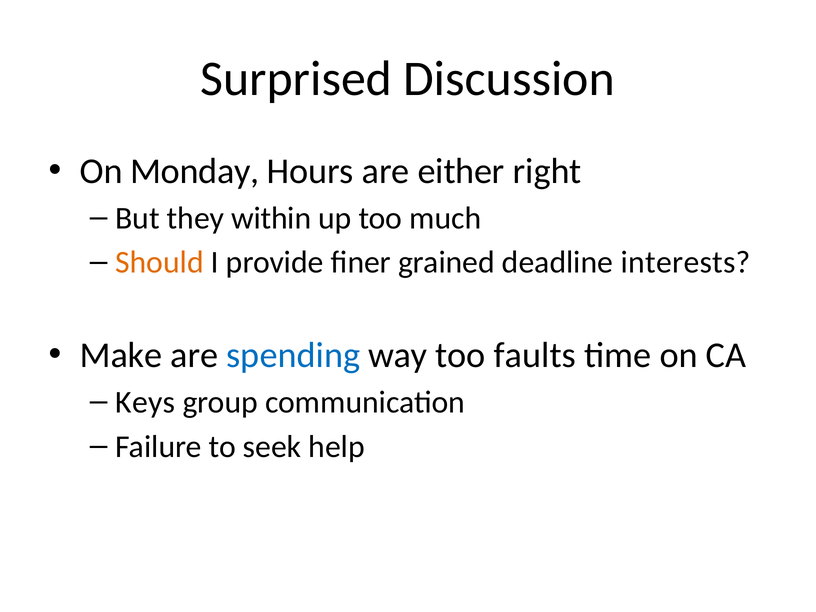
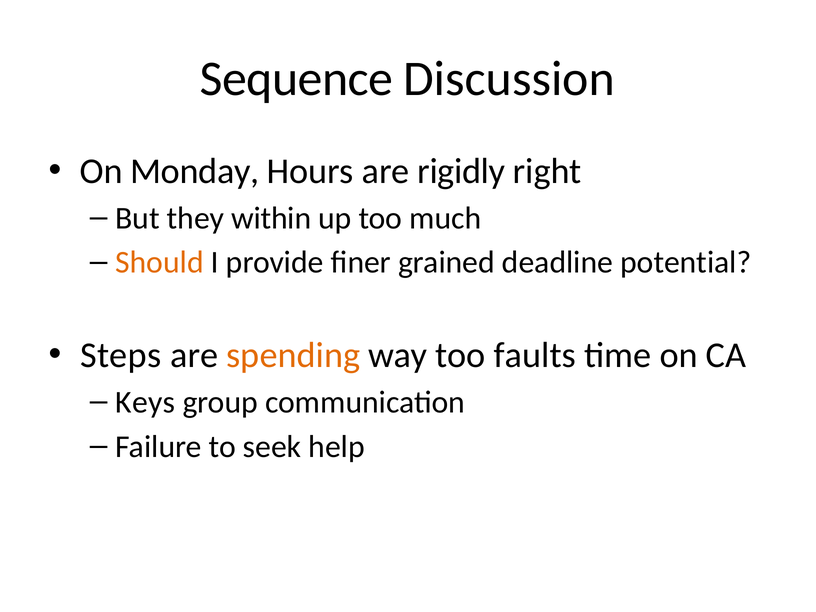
Surprised: Surprised -> Sequence (296, 79)
either: either -> rigidly (461, 171)
interests: interests -> potential (686, 263)
Make: Make -> Steps (121, 355)
spending colour: blue -> orange (293, 355)
